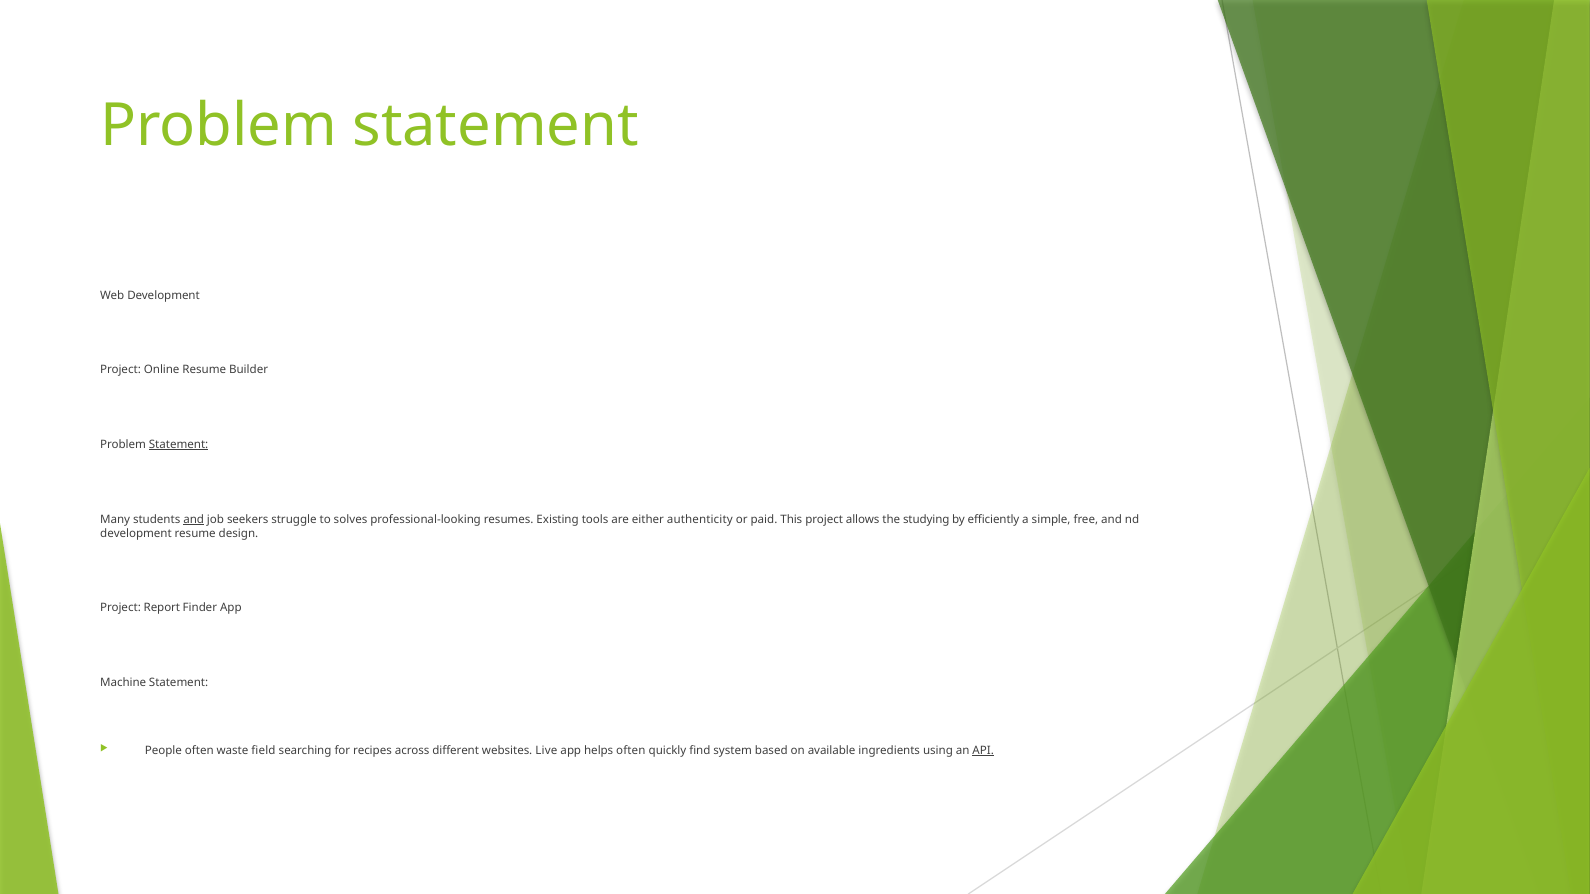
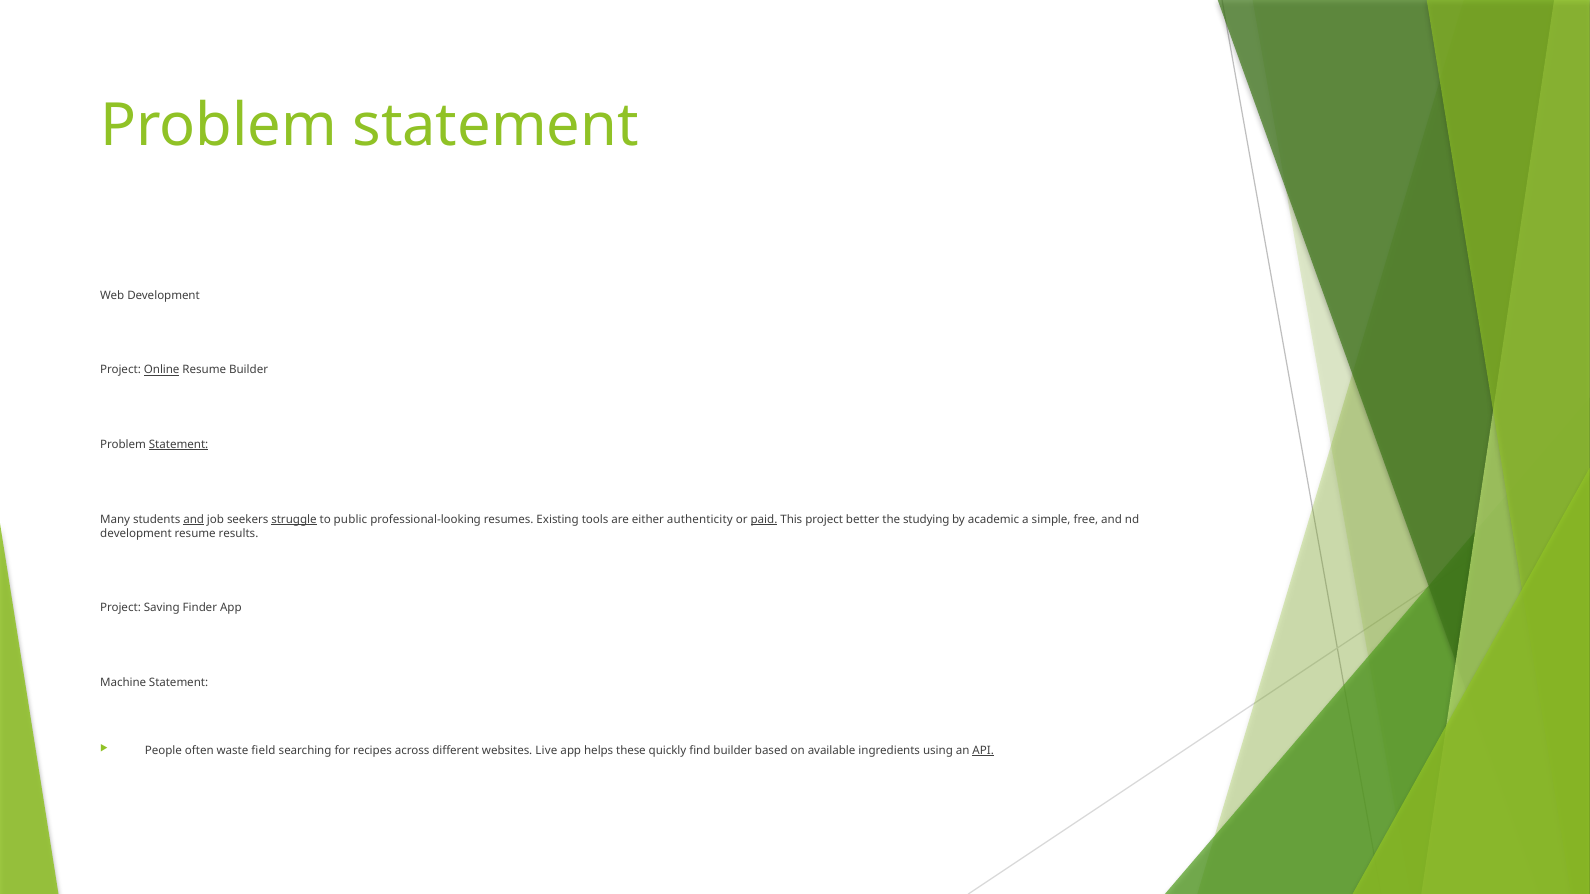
Online underline: none -> present (162, 370)
struggle underline: none -> present (294, 520)
solves: solves -> public (351, 520)
paid underline: none -> present (764, 520)
allows: allows -> better (863, 520)
efficiently: efficiently -> academic (994, 520)
design: design -> results (239, 534)
Report: Report -> Saving (162, 608)
helps often: often -> these (631, 751)
find system: system -> builder (733, 751)
